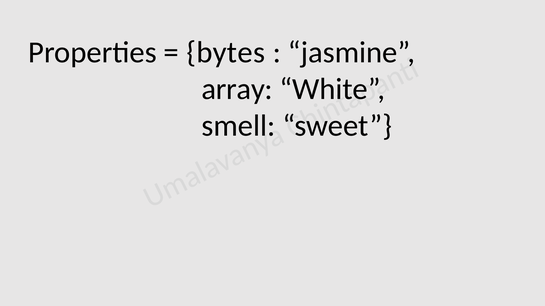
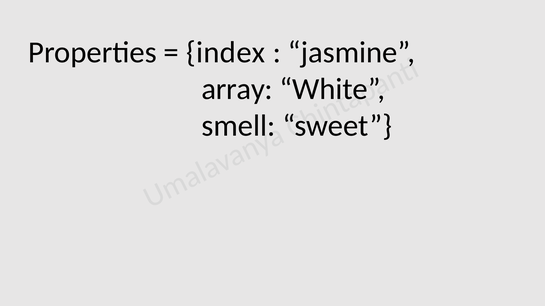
bytes: bytes -> index (226, 52)
